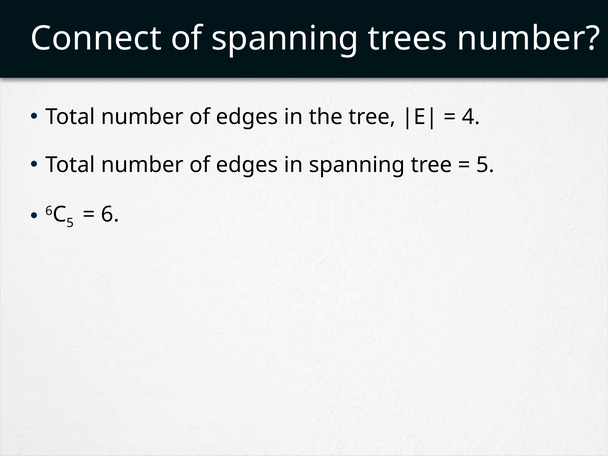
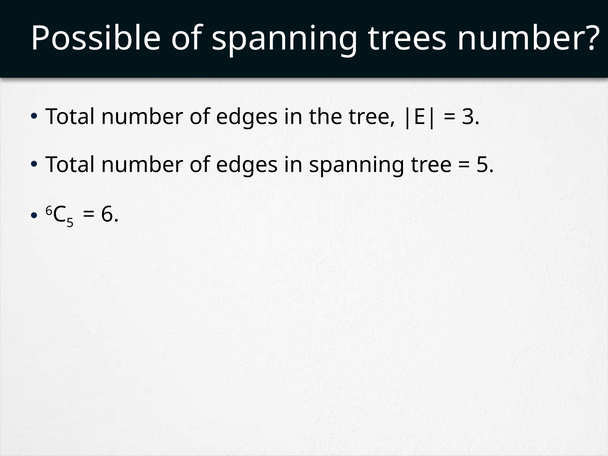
Connect: Connect -> Possible (96, 39)
4: 4 -> 3 (471, 117)
